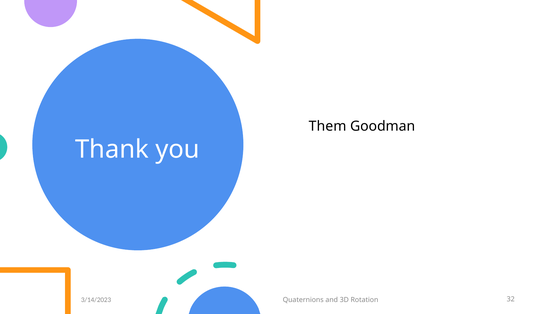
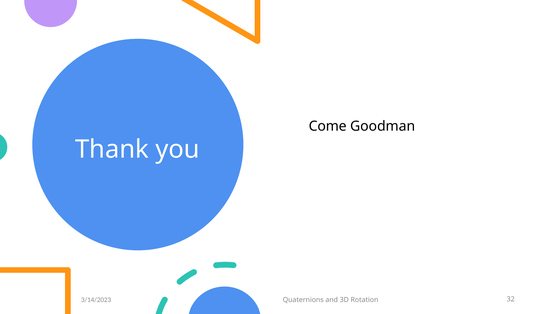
Them: Them -> Come (328, 126)
